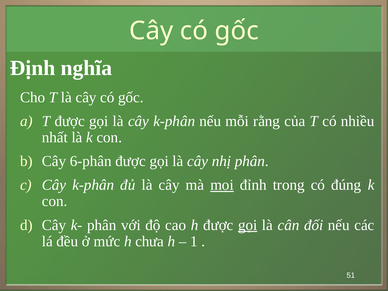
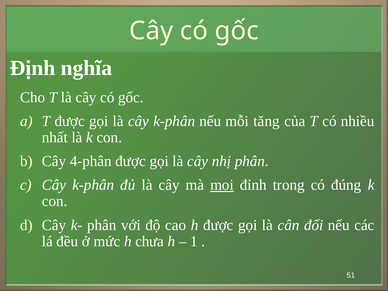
rằng: rằng -> tăng (267, 121)
6-phân: 6-phân -> 4-phân (91, 161)
gọi underline: present -> none (248, 225)
